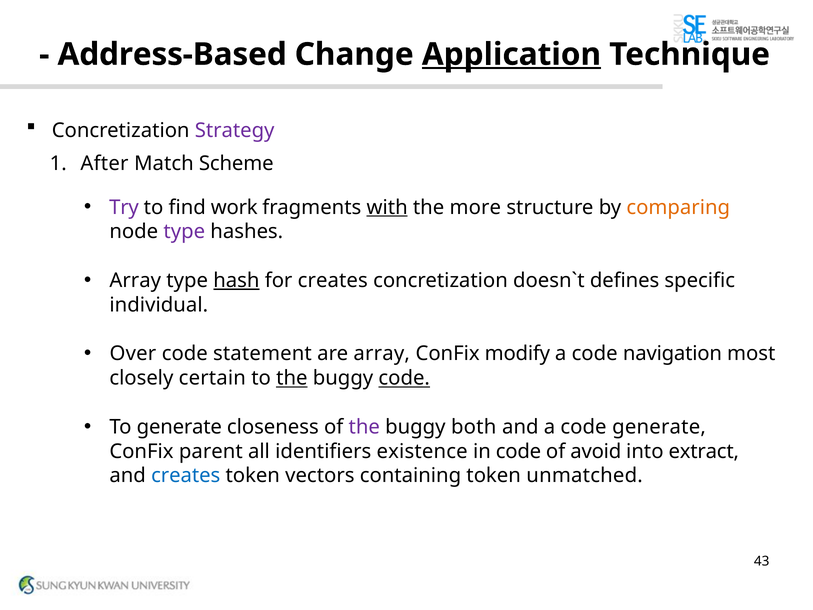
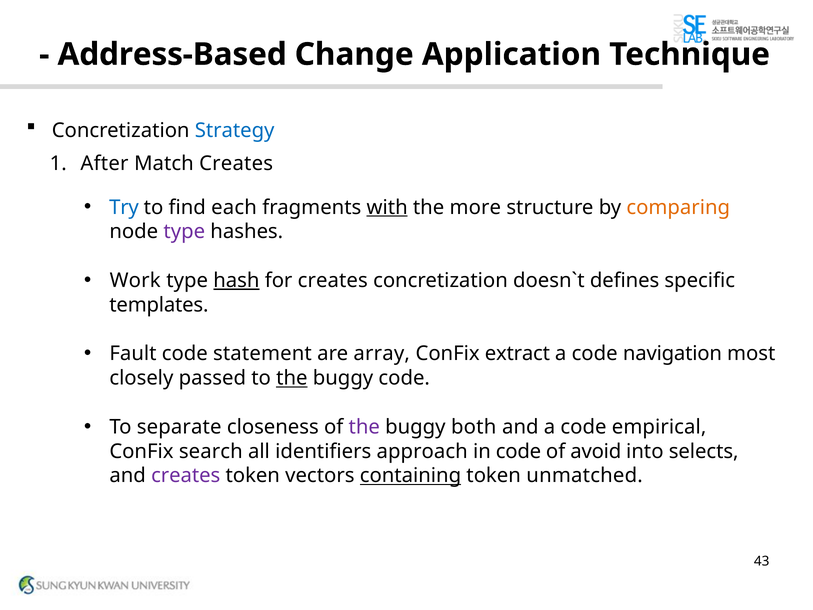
Application underline: present -> none (511, 54)
Strategy colour: purple -> blue (235, 130)
Match Scheme: Scheme -> Creates (236, 163)
Try colour: purple -> blue (124, 207)
work: work -> each (234, 207)
Array: Array -> Work (135, 280)
individual: individual -> templates (159, 305)
Over: Over -> Fault (133, 354)
modify: modify -> extract (517, 354)
certain: certain -> passed (212, 378)
code underline: present -> none (404, 378)
To generate: generate -> separate (179, 427)
code generate: generate -> empirical (659, 427)
parent: parent -> search (211, 451)
existence: existence -> approach (422, 451)
extract: extract -> selects (704, 451)
creates colour: blue -> purple (186, 476)
containing underline: none -> present (410, 476)
